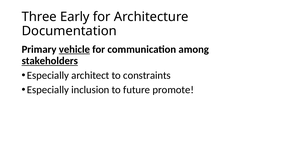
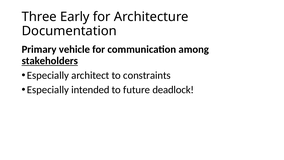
vehicle underline: present -> none (74, 49)
inclusion: inclusion -> intended (90, 90)
promote: promote -> deadlock (173, 90)
